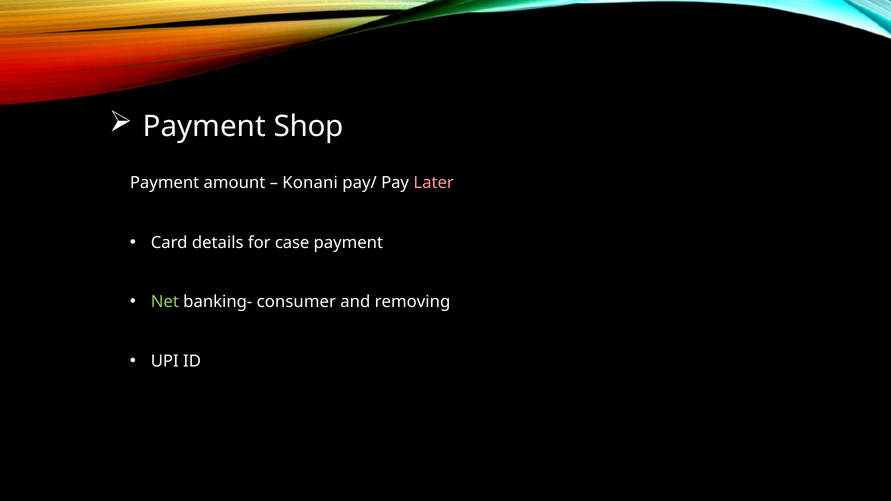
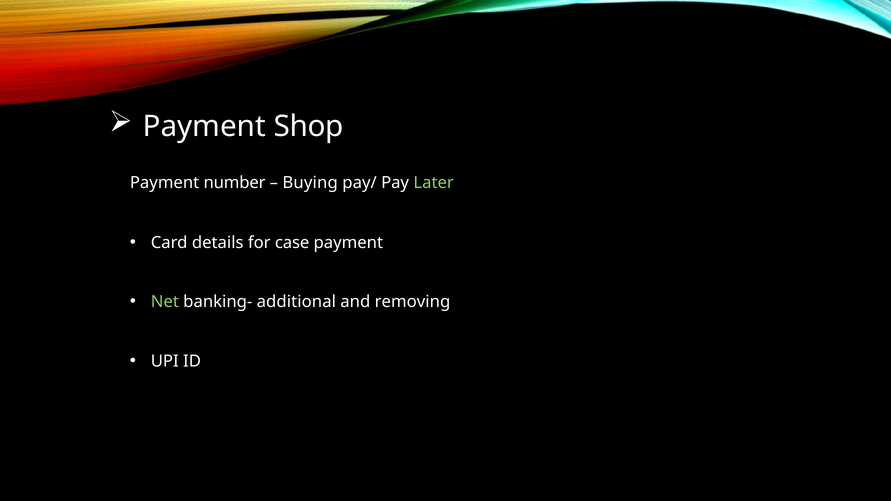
amount: amount -> number (235, 183)
Konani: Konani -> Buying (310, 183)
Later colour: pink -> light green (434, 183)
consumer: consumer -> additional (296, 302)
